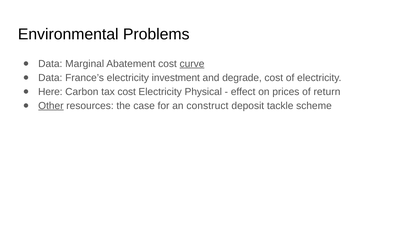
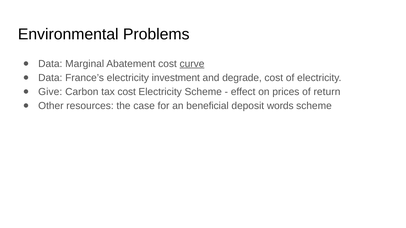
Here: Here -> Give (50, 92)
Electricity Physical: Physical -> Scheme (203, 92)
Other underline: present -> none (51, 106)
construct: construct -> beneficial (208, 106)
tackle: tackle -> words (280, 106)
